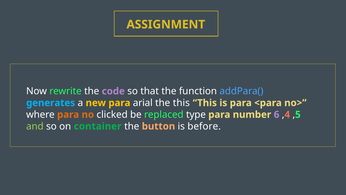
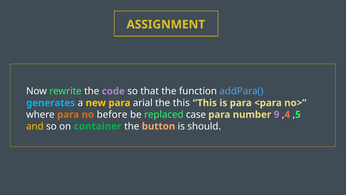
clicked: clicked -> before (112, 114)
type: type -> case (196, 114)
6: 6 -> 9 (277, 114)
and colour: light green -> yellow (35, 126)
before: before -> should (204, 126)
